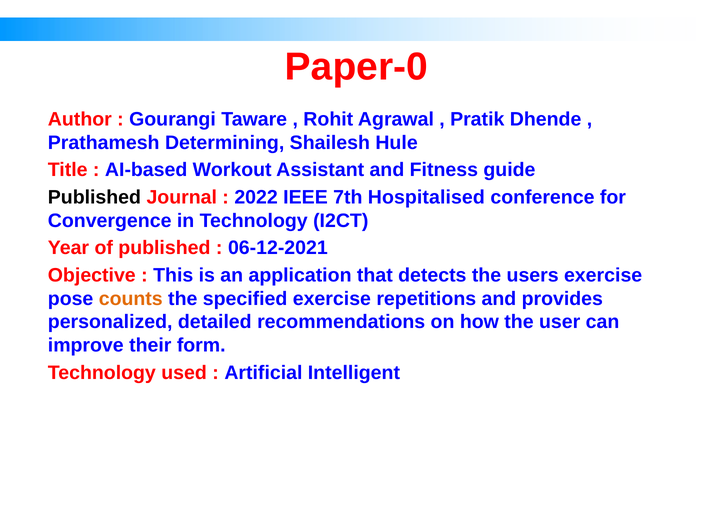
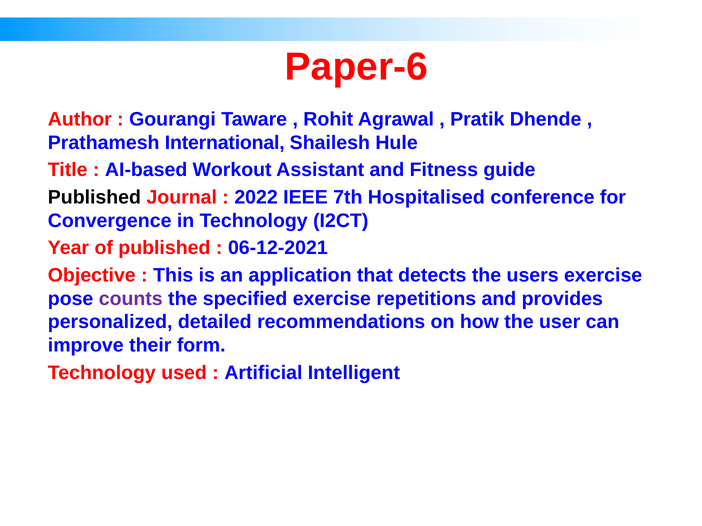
Paper-0: Paper-0 -> Paper-6 (356, 67)
Determining: Determining -> International (225, 143)
counts colour: orange -> purple (131, 299)
